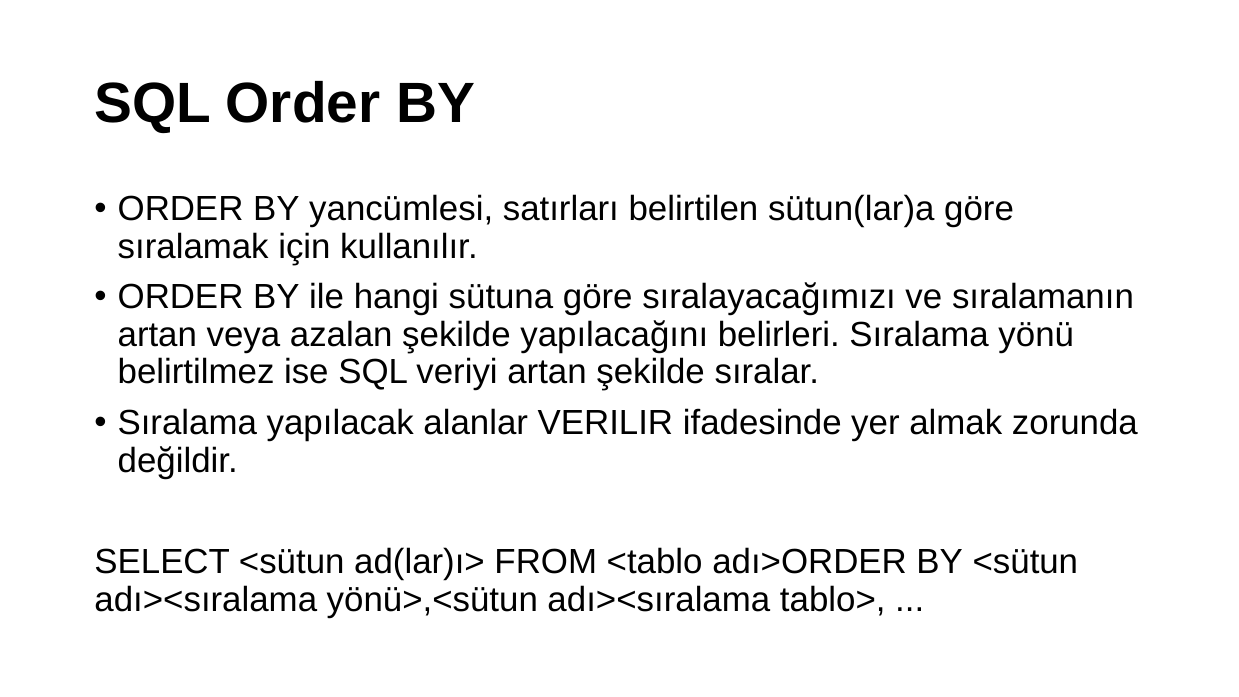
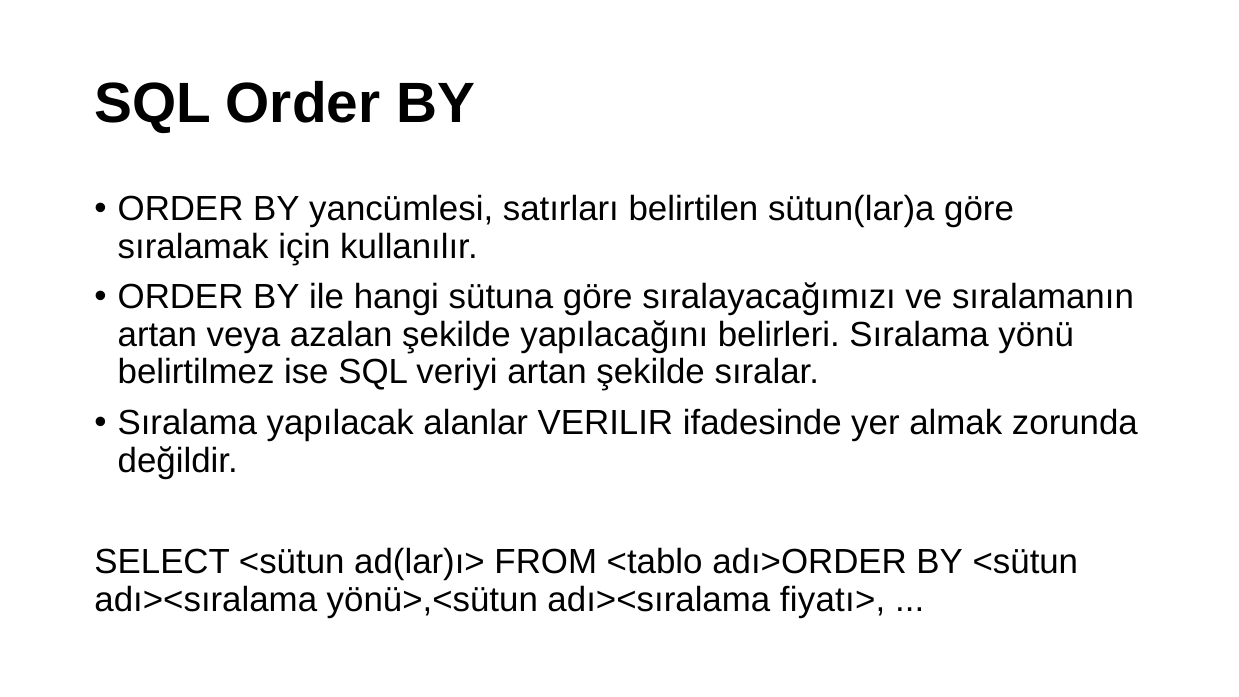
tablo>: tablo> -> fiyatı> (833, 600)
